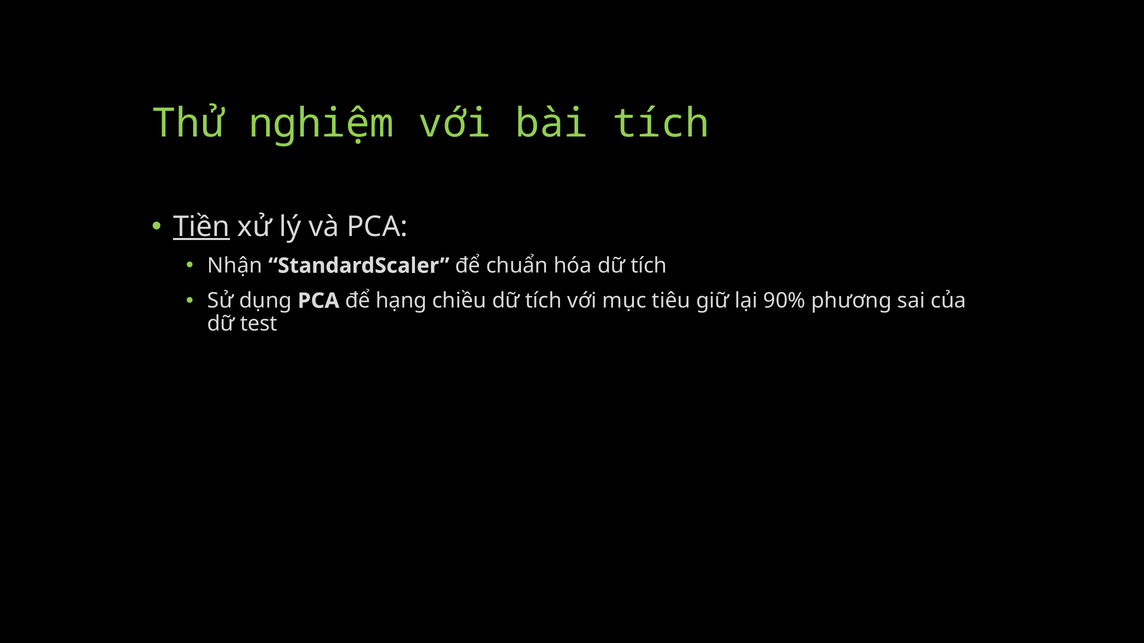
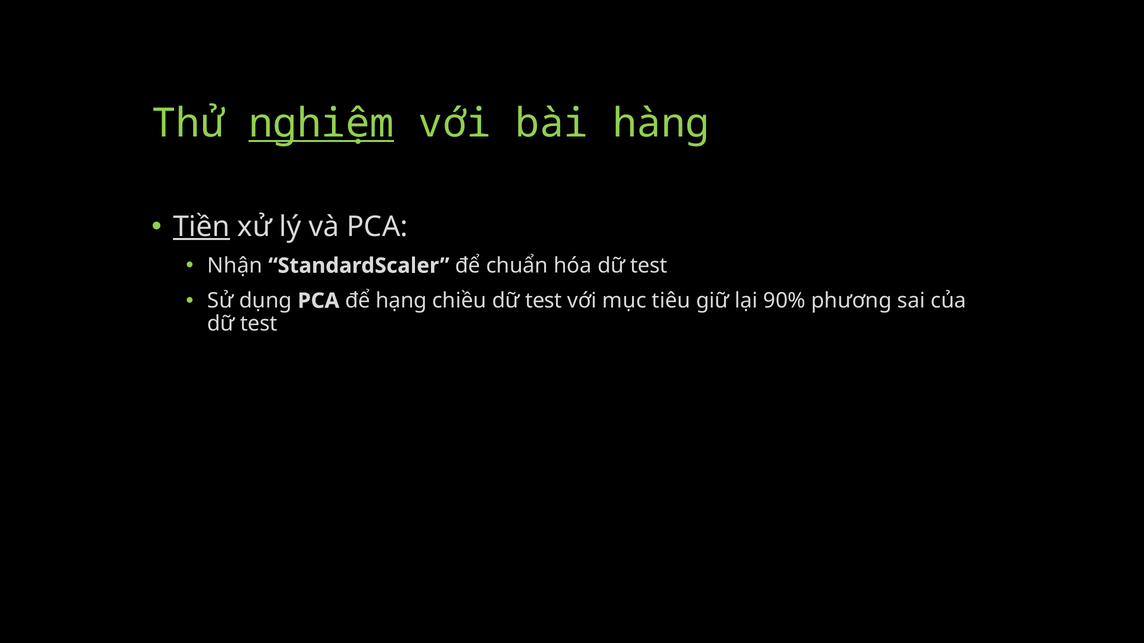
nghiệm underline: none -> present (321, 124)
bài tích: tích -> hàng (661, 124)
hóa dữ tích: tích -> test (649, 266)
chiều dữ tích: tích -> test (544, 301)
